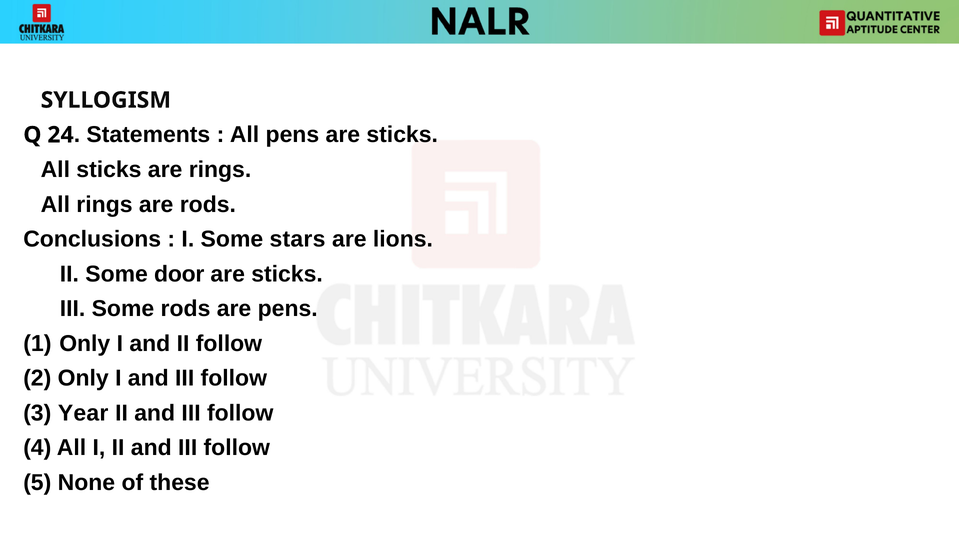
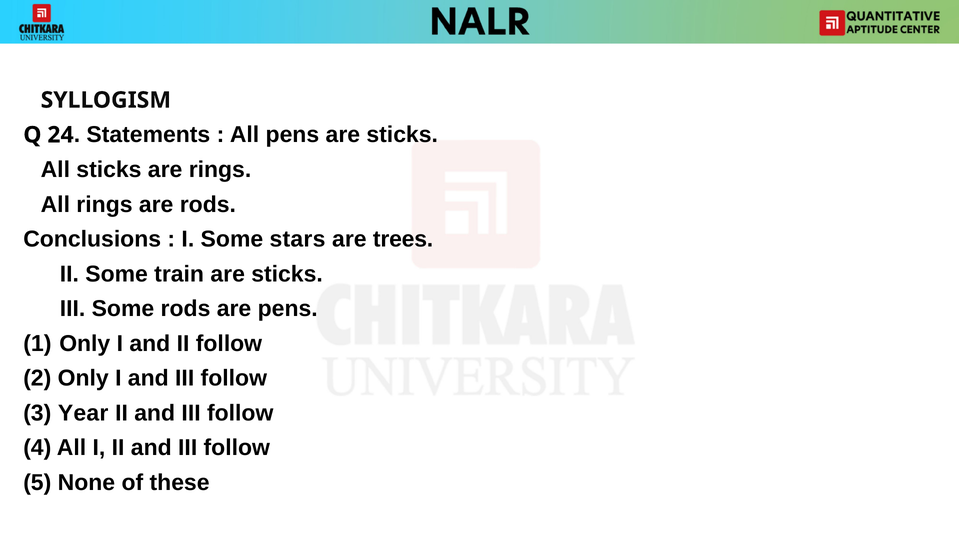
lions: lions -> trees (403, 239)
door: door -> train (179, 274)
